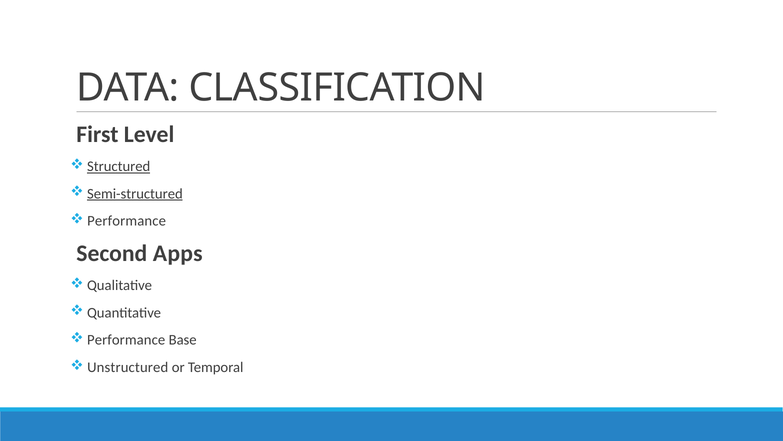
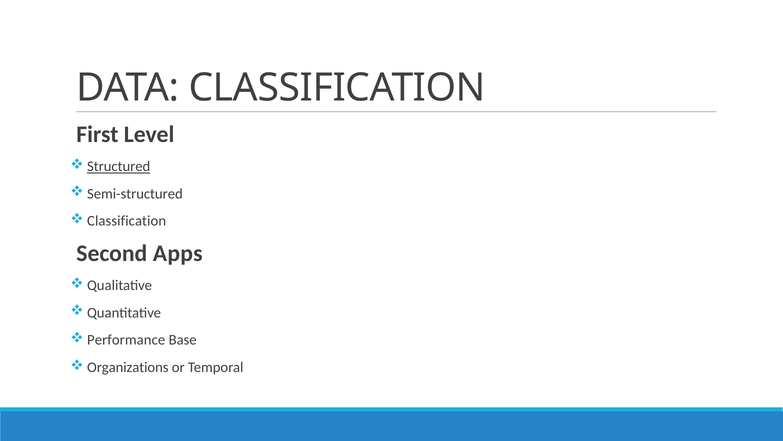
Semi-structured underline: present -> none (135, 194)
Performance: Performance -> Classification (127, 221)
Unstructured: Unstructured -> Organizations (128, 367)
